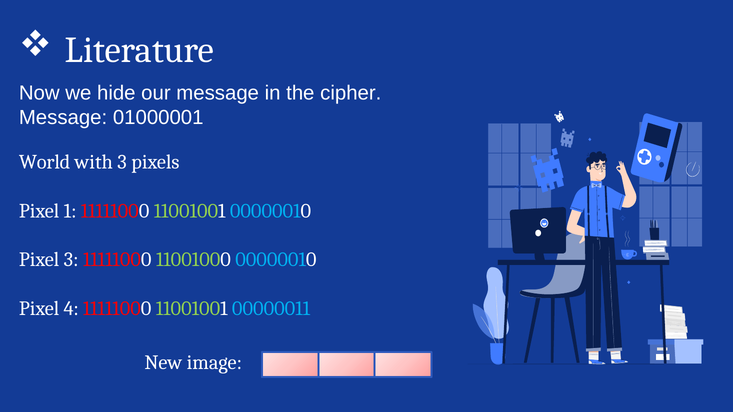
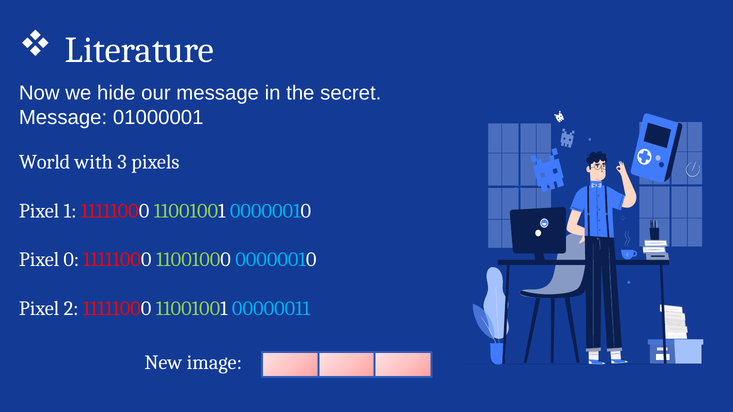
cipher: cipher -> secret (351, 93)
Pixel 3: 3 -> 0 (71, 260)
4: 4 -> 2 (71, 309)
